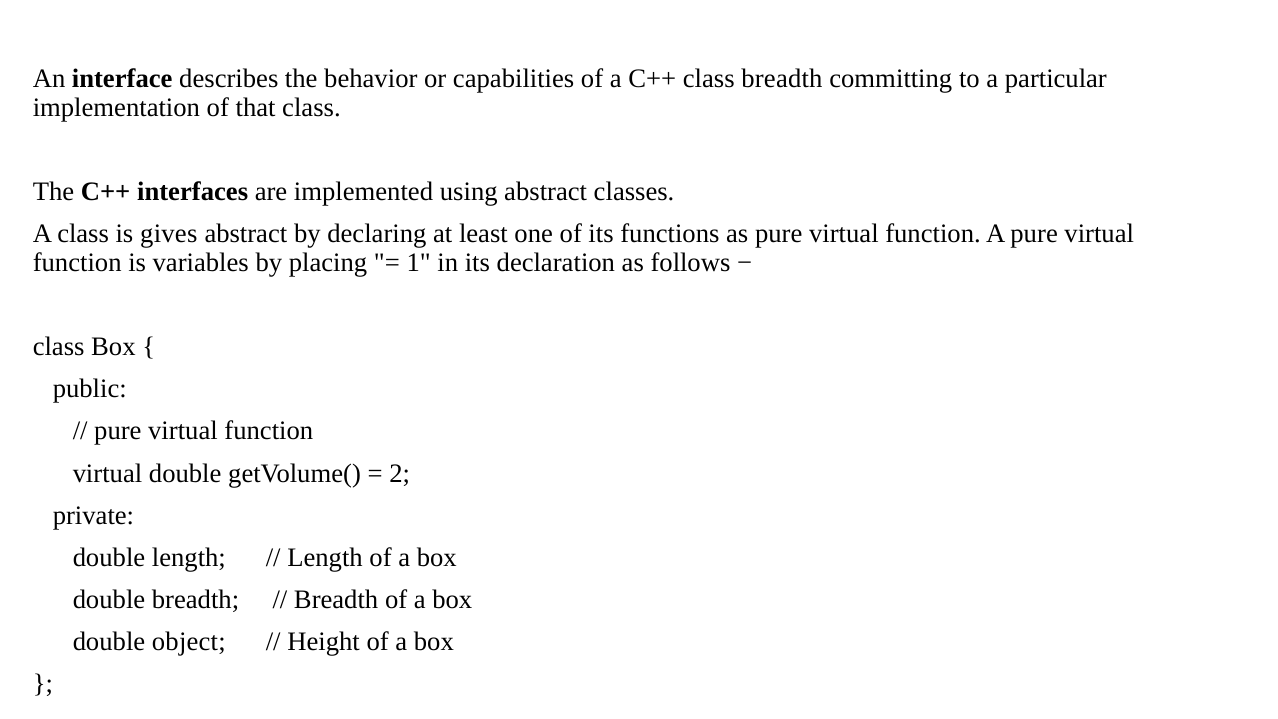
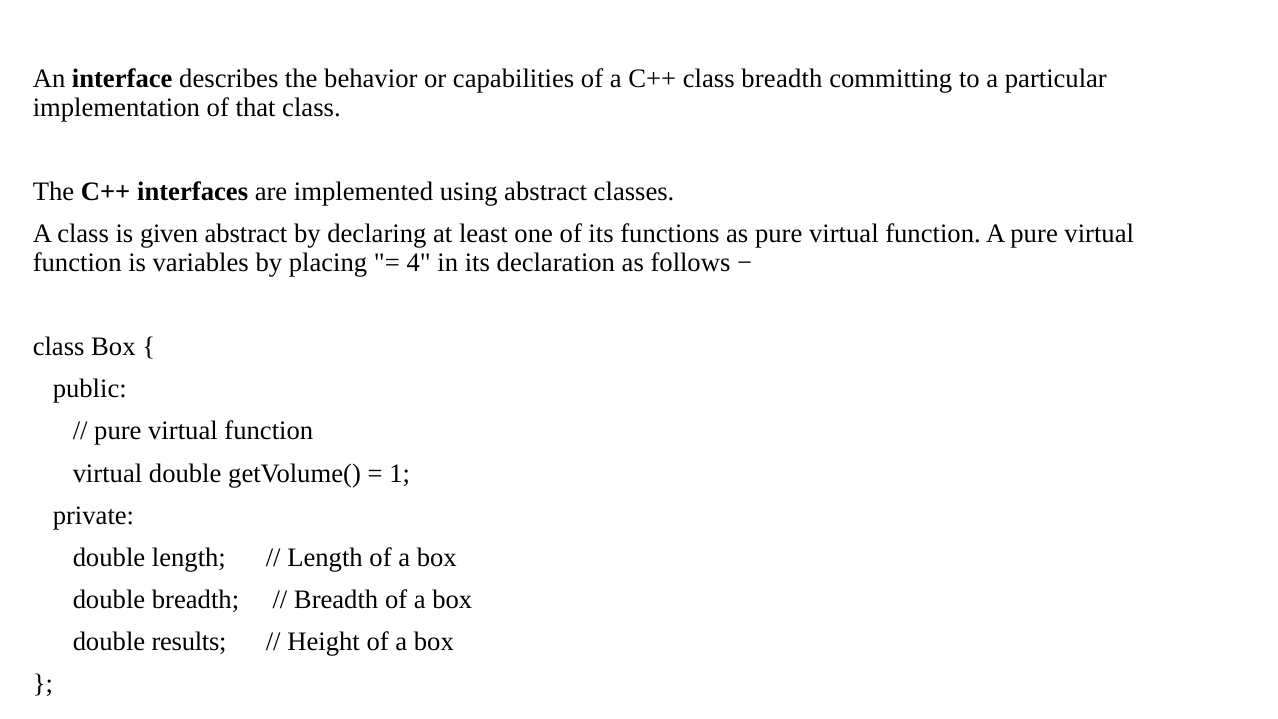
gives: gives -> given (169, 234)
1: 1 -> 4 (419, 263)
2: 2 -> 1 (400, 473)
object: object -> results (189, 641)
